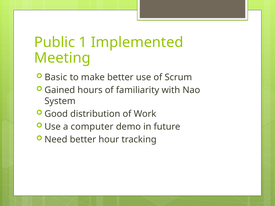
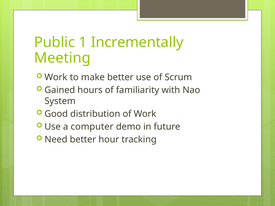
Implemented: Implemented -> Incrementally (137, 42)
Basic: Basic -> Work (56, 77)
